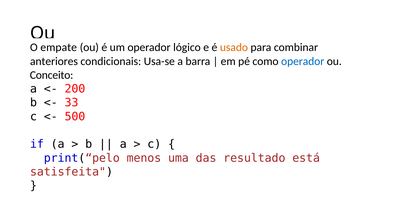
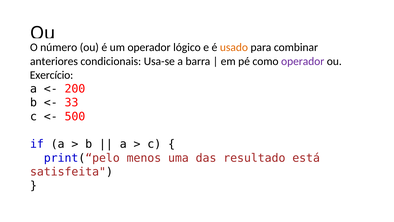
empate: empate -> número (59, 47)
operador colour: blue -> purple (303, 61)
Conceito: Conceito -> Exercício (52, 75)
